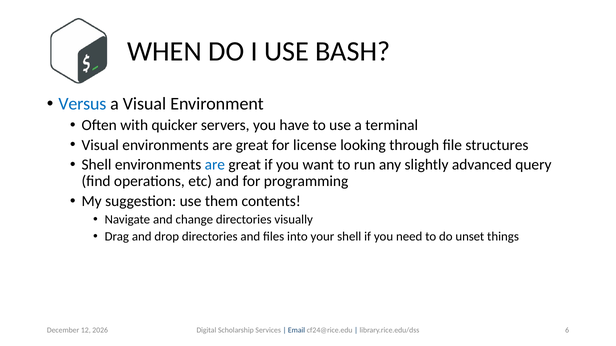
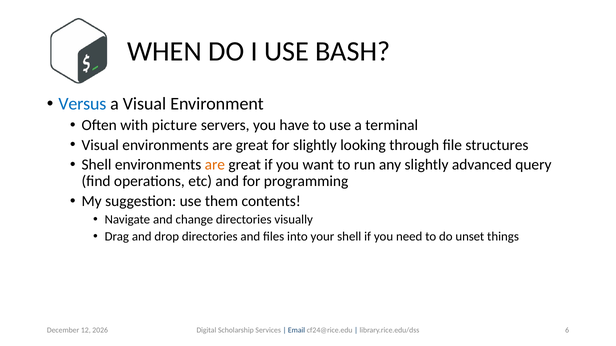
quicker: quicker -> picture (174, 125)
for license: license -> slightly (315, 145)
are colour: blue -> orange (215, 165)
